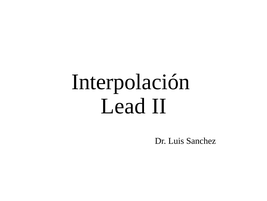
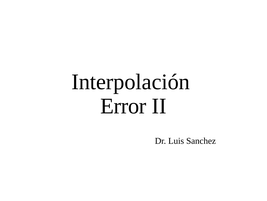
Lead: Lead -> Error (123, 106)
